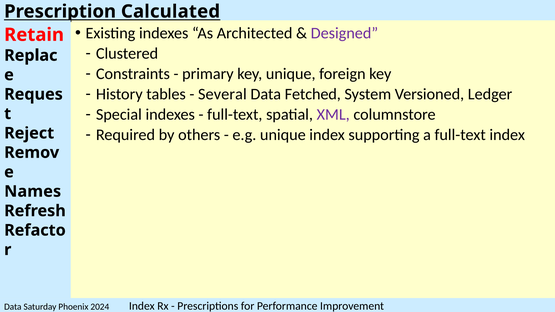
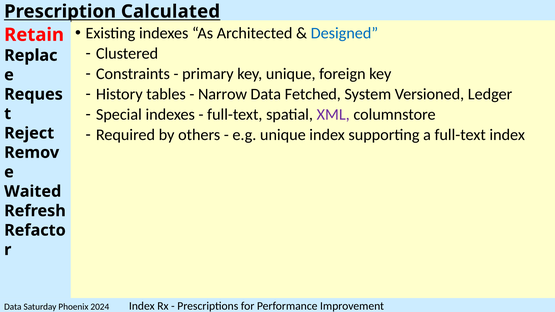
Designed colour: purple -> blue (344, 33)
Several: Several -> Narrow (222, 94)
Names: Names -> Waited (33, 192)
